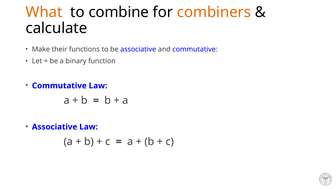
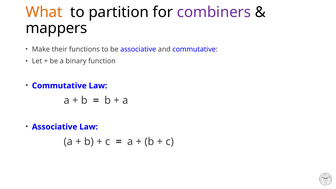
combine: combine -> partition (119, 12)
combiners colour: orange -> purple (214, 12)
calculate: calculate -> mappers (56, 28)
